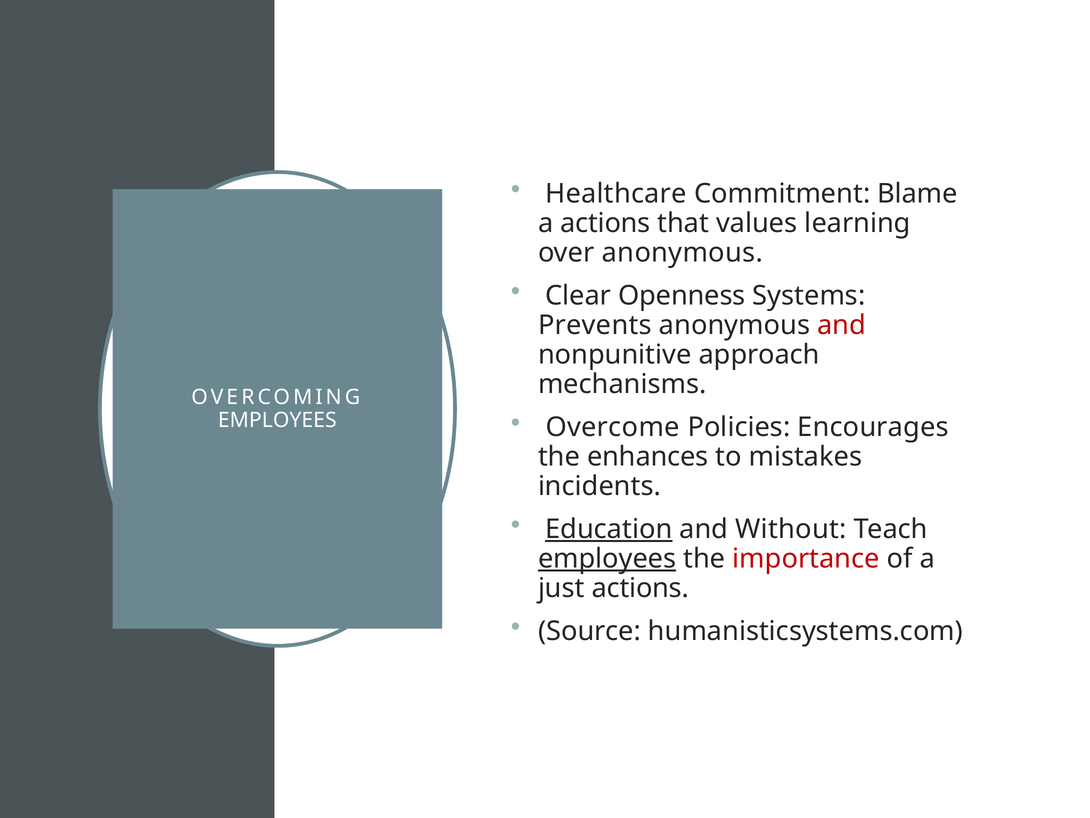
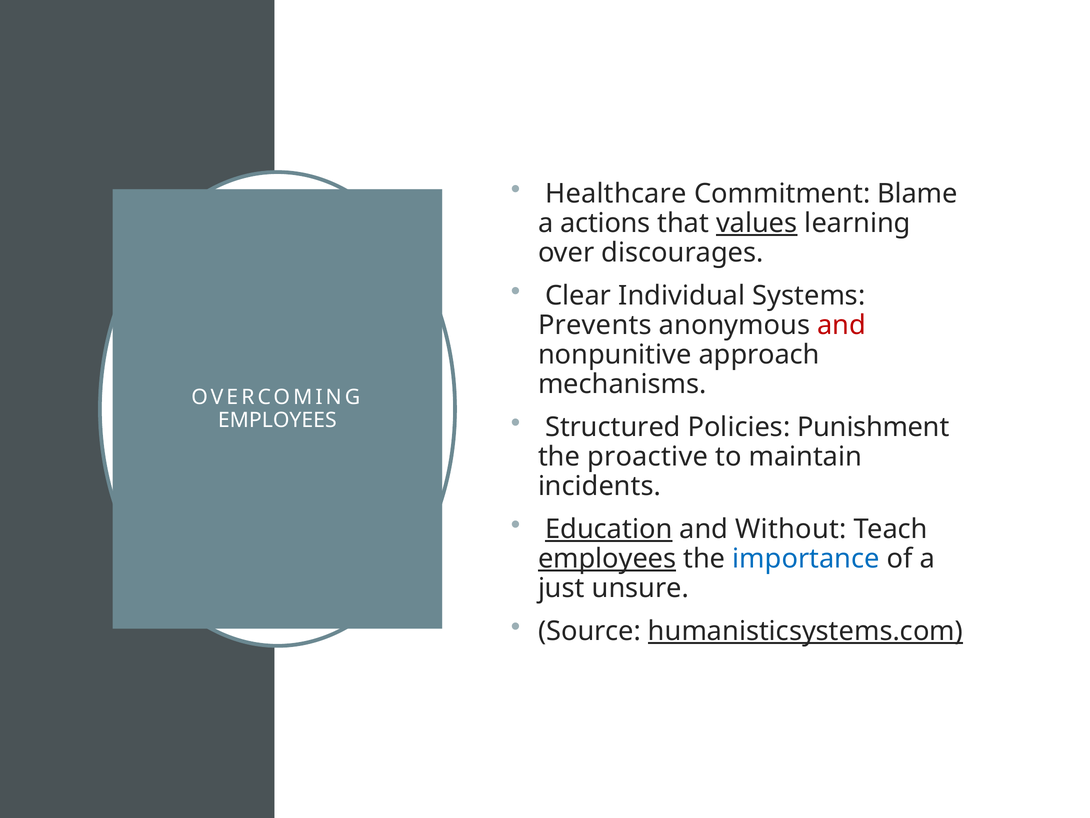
values underline: none -> present (757, 223)
over anonymous: anonymous -> discourages (682, 253)
Openness: Openness -> Individual (682, 296)
Overcome: Overcome -> Structured (613, 427)
Encourages: Encourages -> Punishment (873, 427)
enhances: enhances -> proactive (648, 456)
mistakes: mistakes -> maintain (805, 456)
importance colour: red -> blue (806, 558)
just actions: actions -> unsure (640, 588)
humanisticsystems.com underline: none -> present (806, 631)
